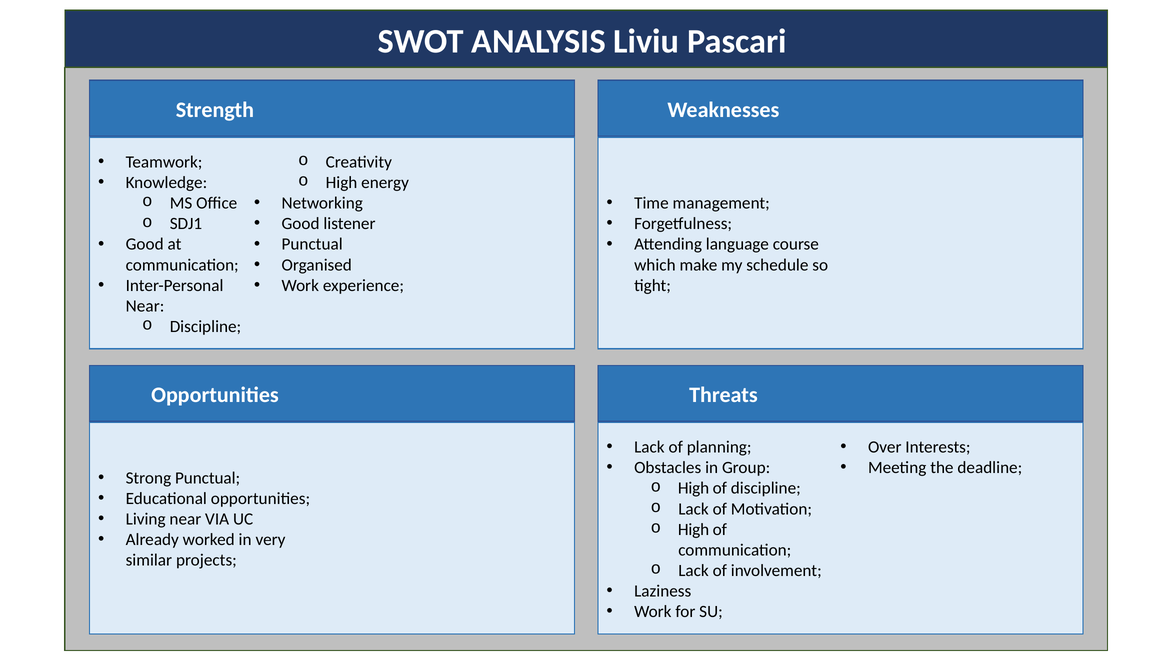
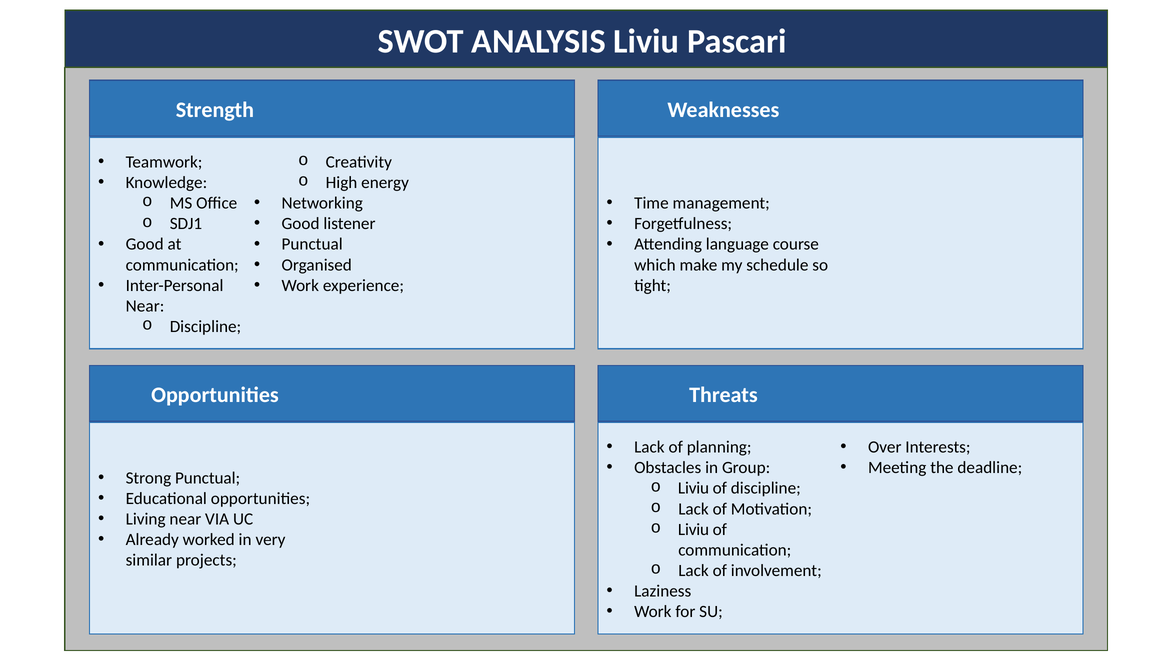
High: High -> Liviu (694, 489)
High: High -> Liviu (694, 530)
